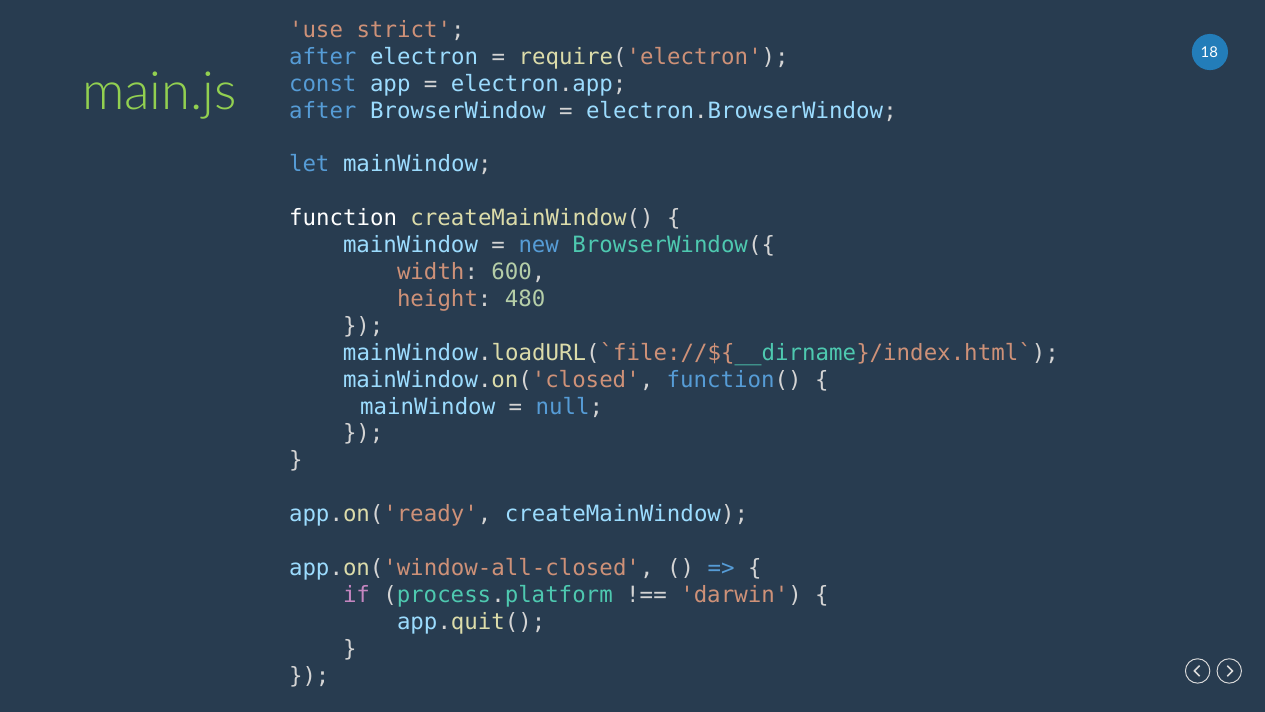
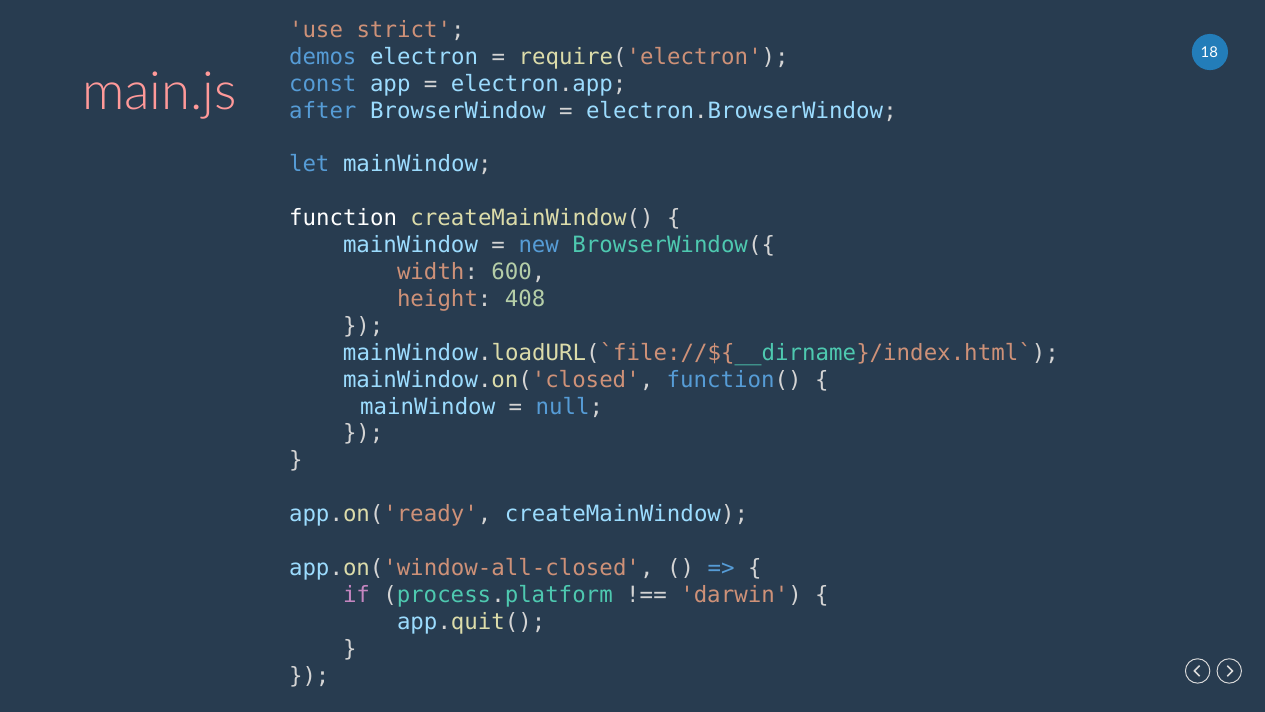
after: after -> demos (323, 57)
main.js colour: light green -> pink (160, 92)
480: 480 -> 408 (525, 299)
